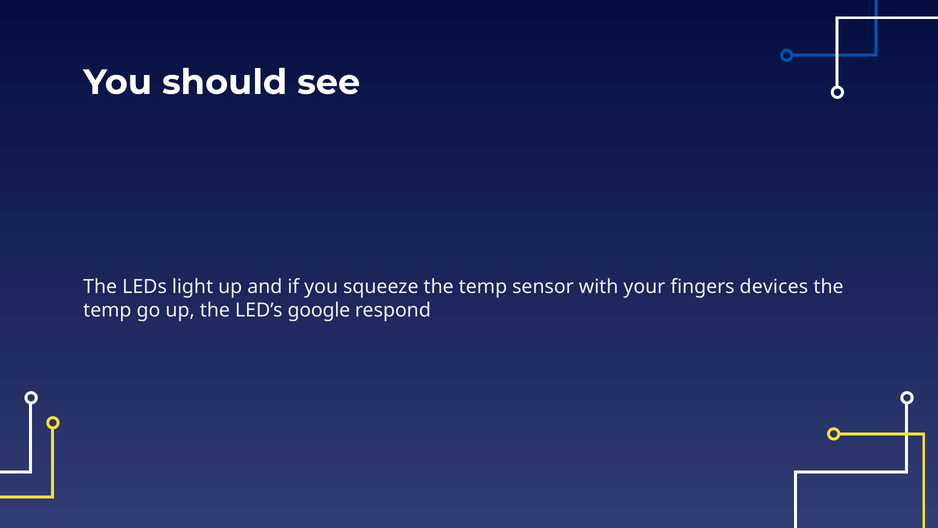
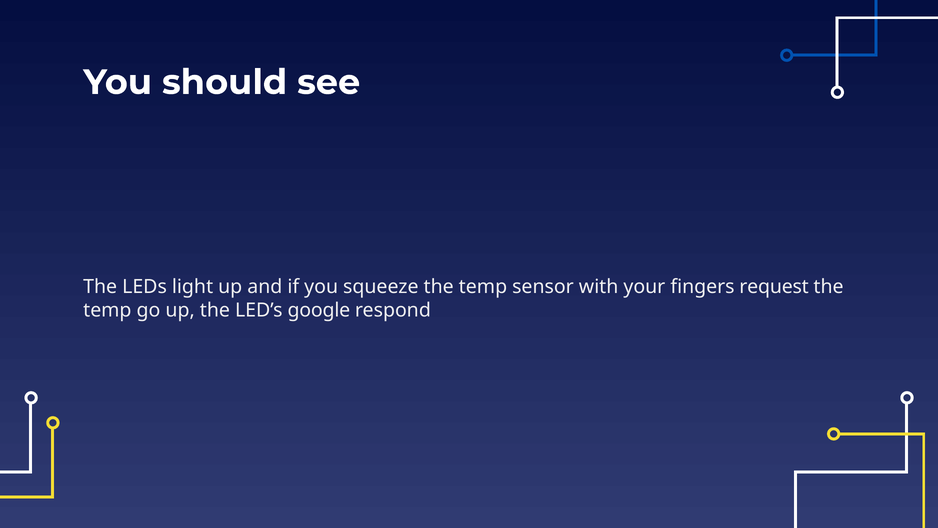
devices: devices -> request (774, 287)
